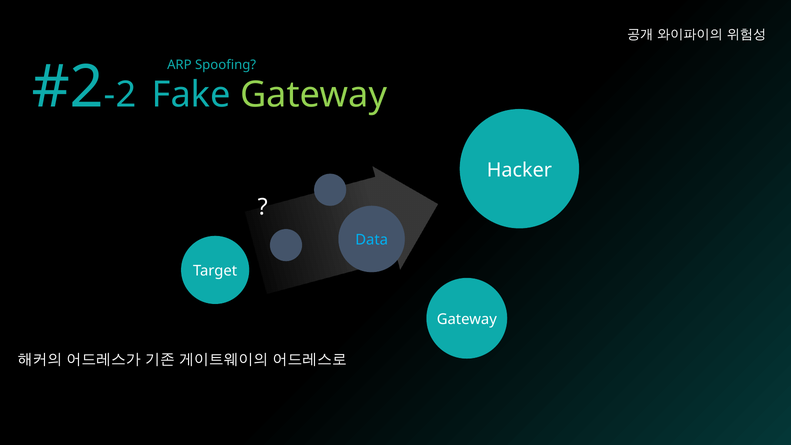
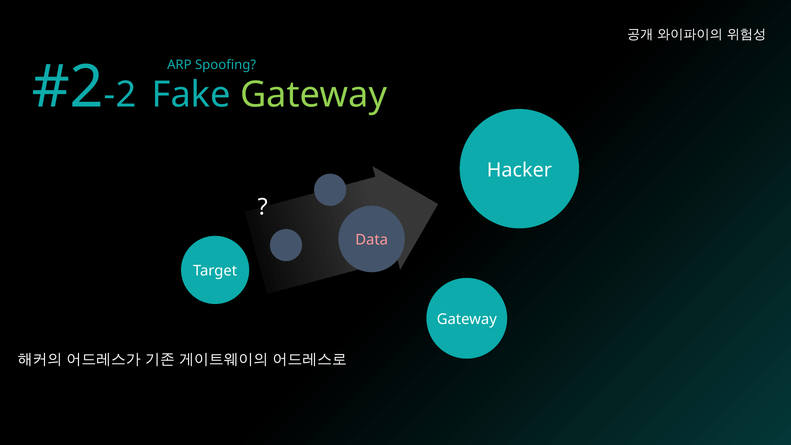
Data colour: light blue -> pink (372, 240)
